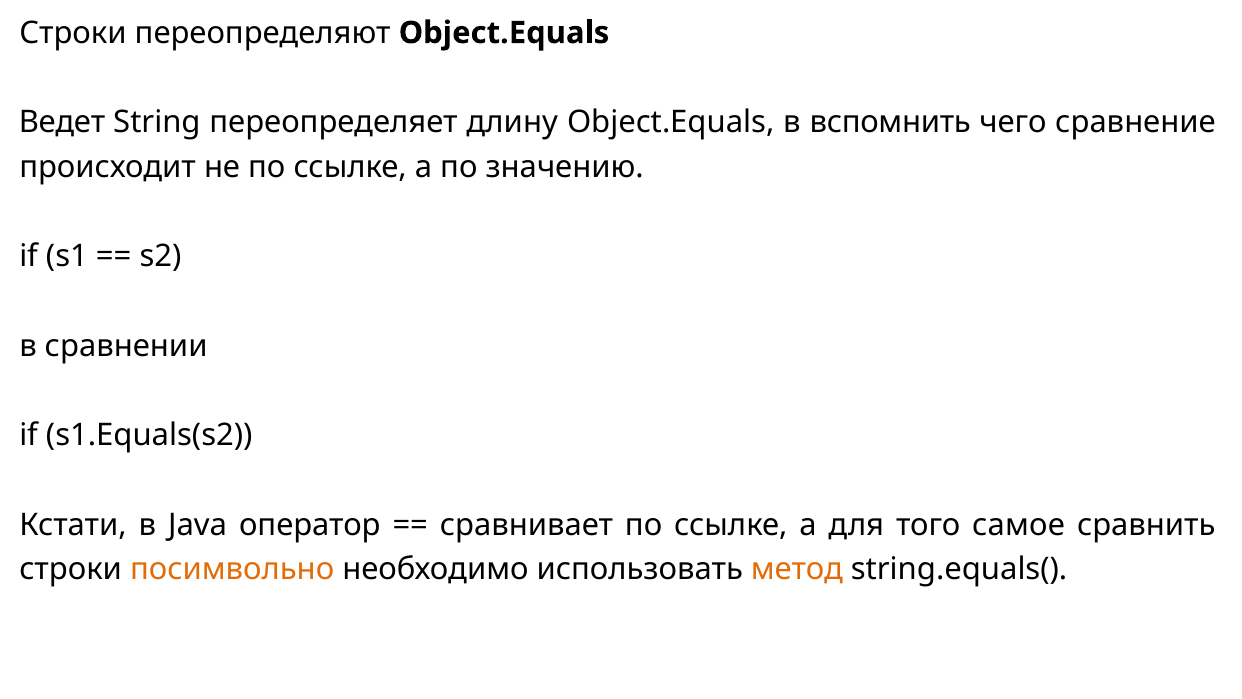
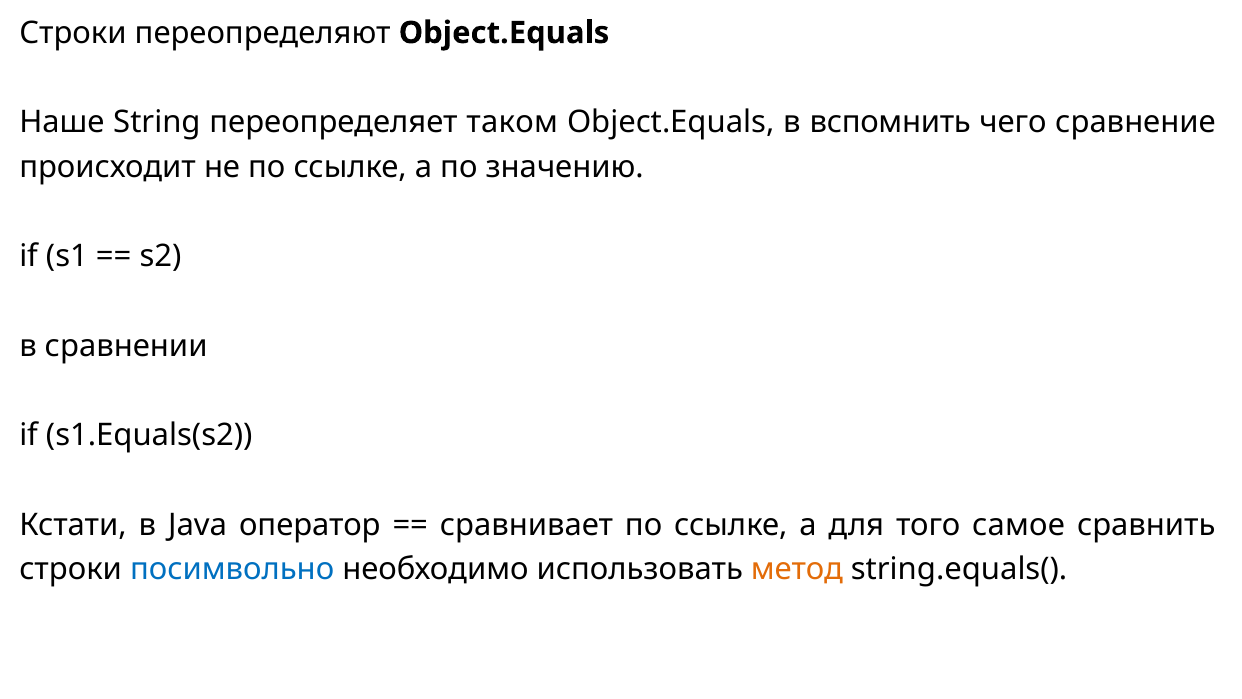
Ведет: Ведет -> Наше (62, 122)
длину: длину -> таком (512, 122)
посимвольно colour: orange -> blue (232, 569)
